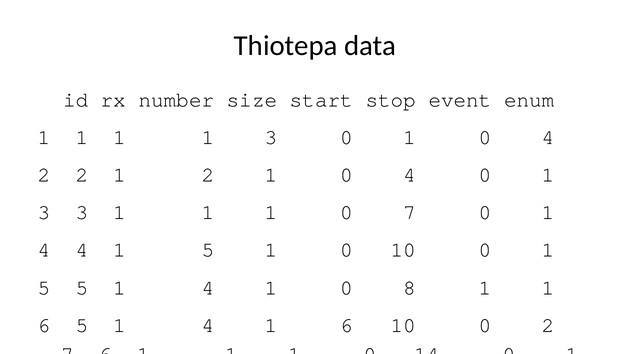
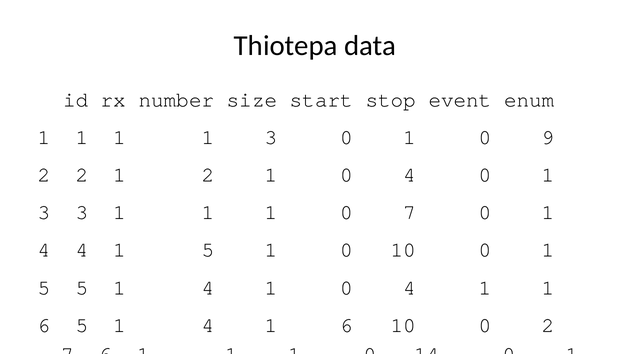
0 1 0 4: 4 -> 9 (548, 138)
4 1 0 8: 8 -> 4 (410, 288)
